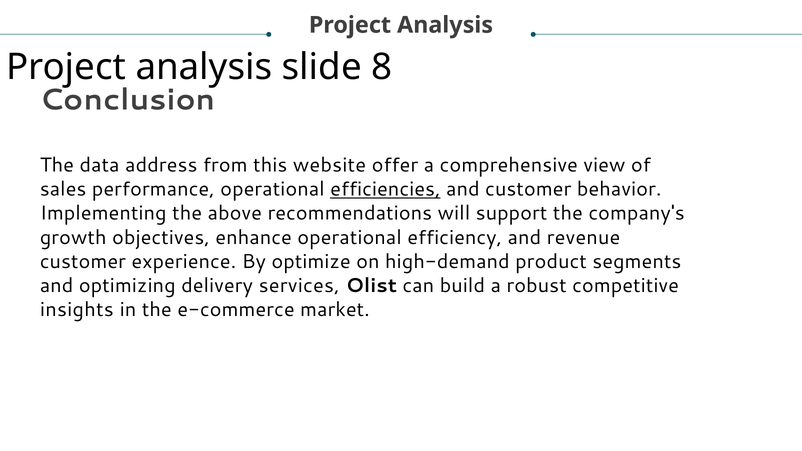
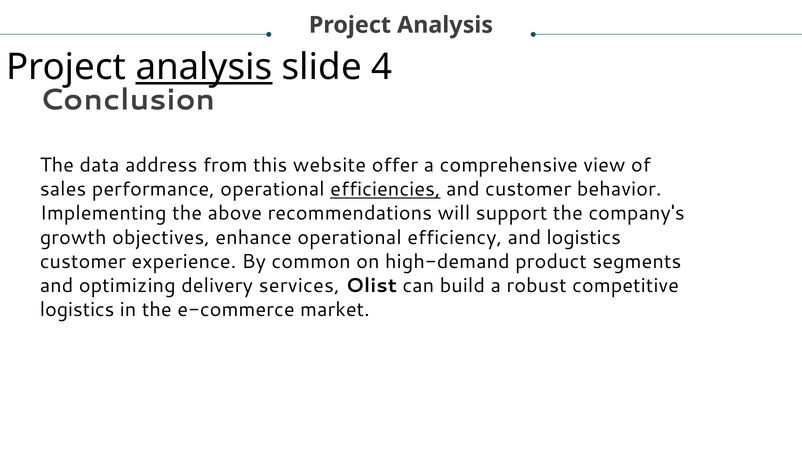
analysis underline: none -> present (204, 67)
8: 8 -> 4 (382, 67)
and revenue: revenue -> logistics (584, 237)
optimize: optimize -> common (311, 262)
insights: insights -> logistics (77, 310)
